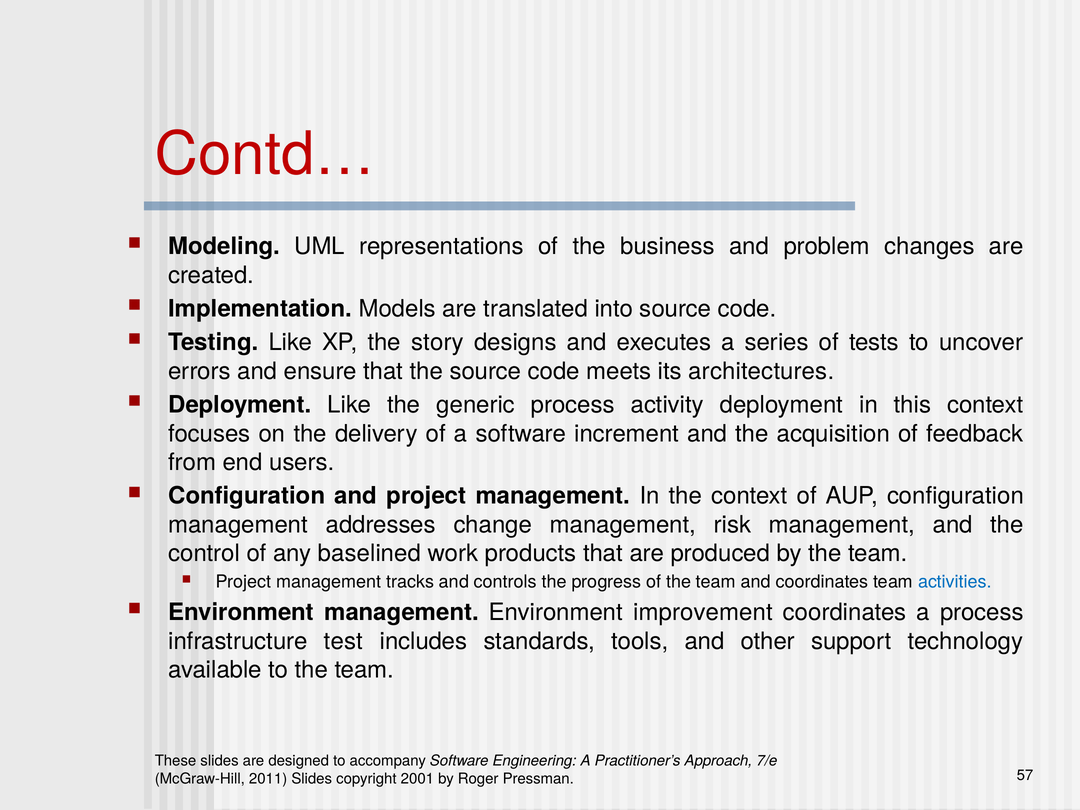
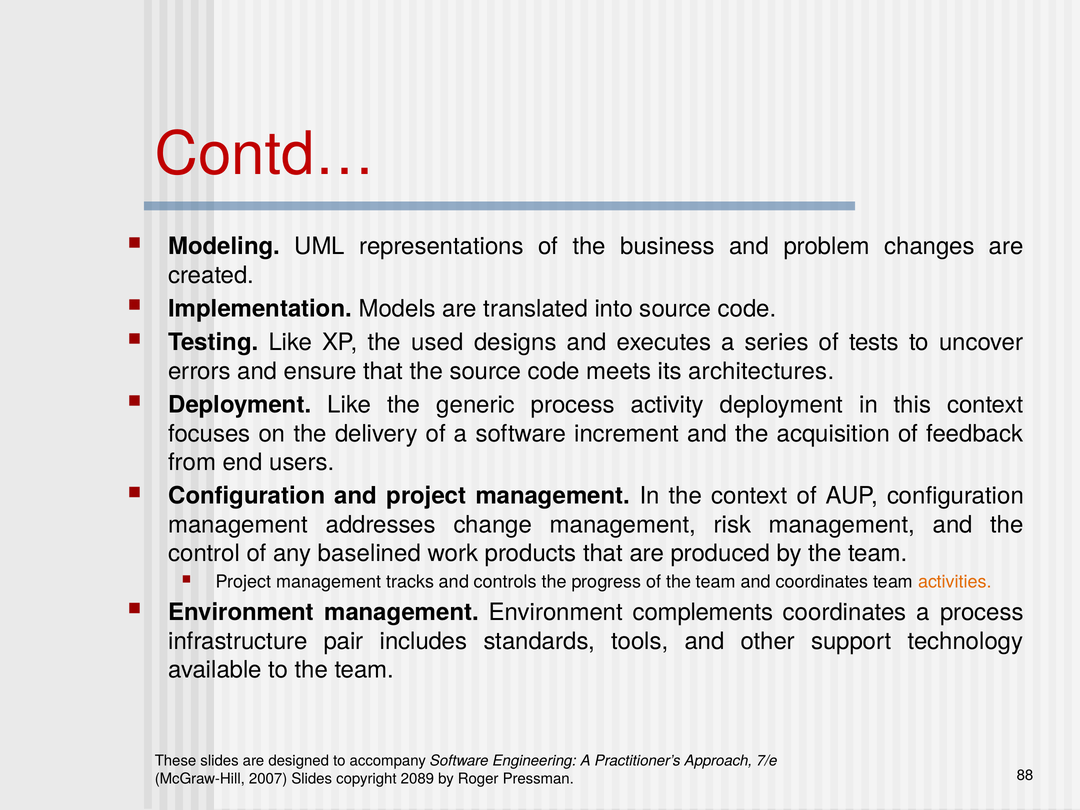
story: story -> used (437, 342)
activities colour: blue -> orange (955, 582)
improvement: improvement -> complements (703, 612)
test: test -> pair (344, 641)
2011: 2011 -> 2007 (268, 779)
2001: 2001 -> 2089 (417, 779)
57: 57 -> 88 (1025, 775)
